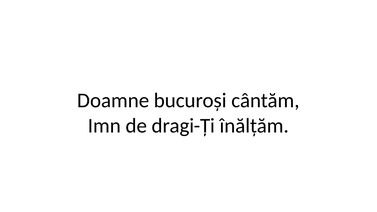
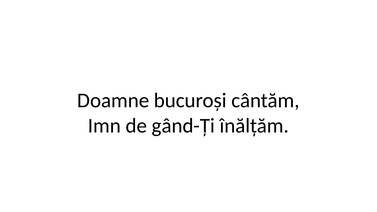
dragi-Ți: dragi-Ți -> gând-Ți (183, 126)
